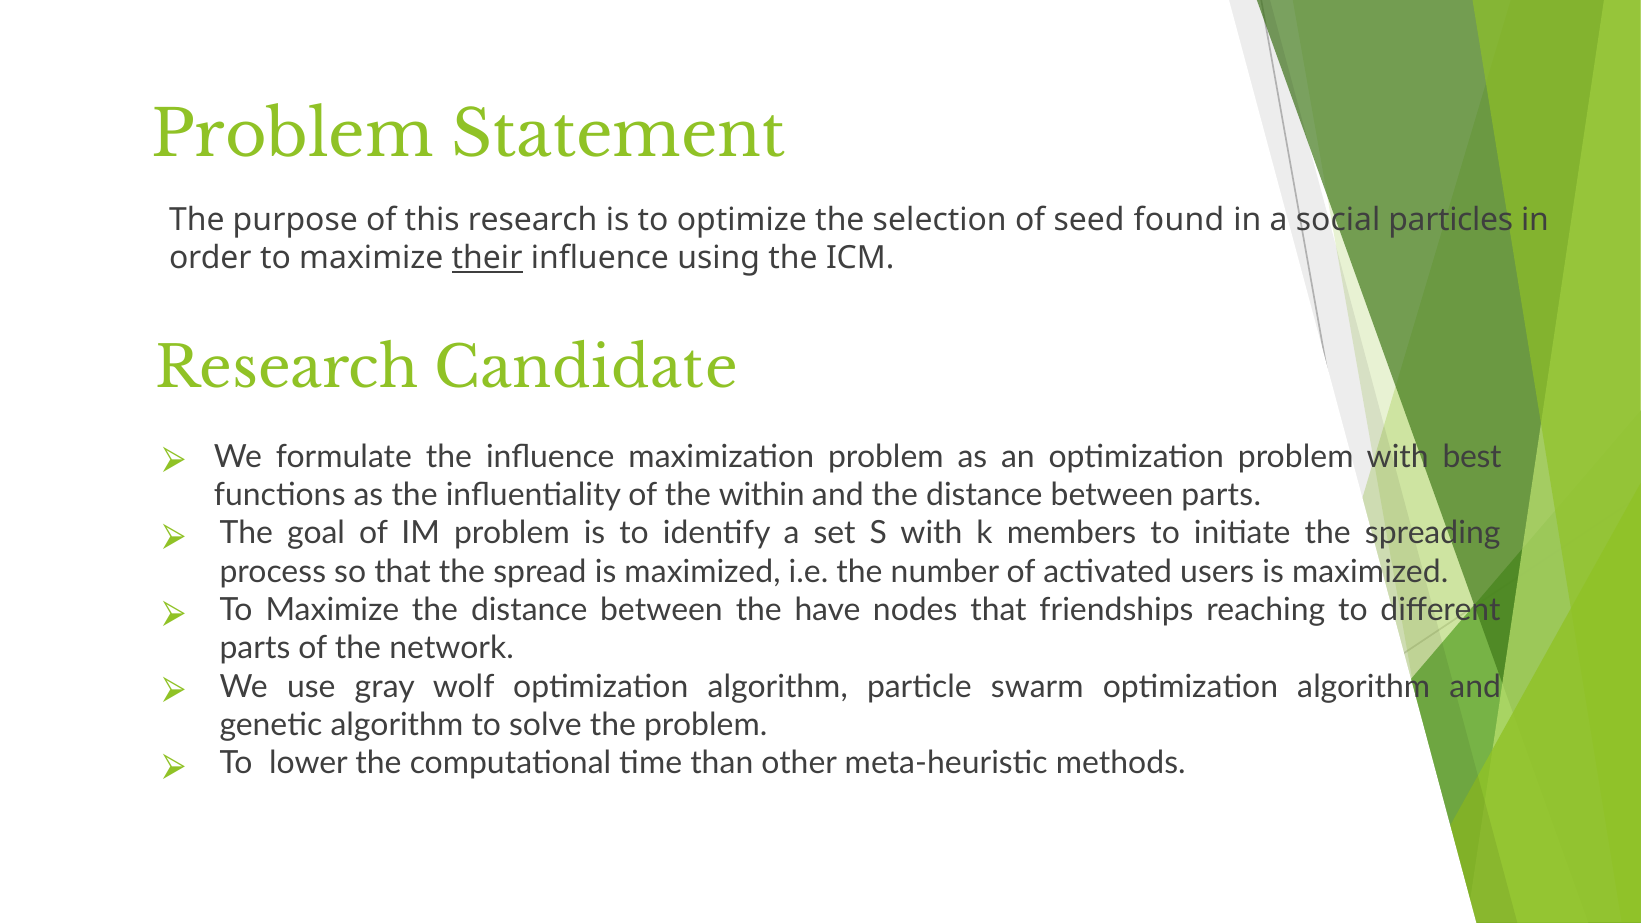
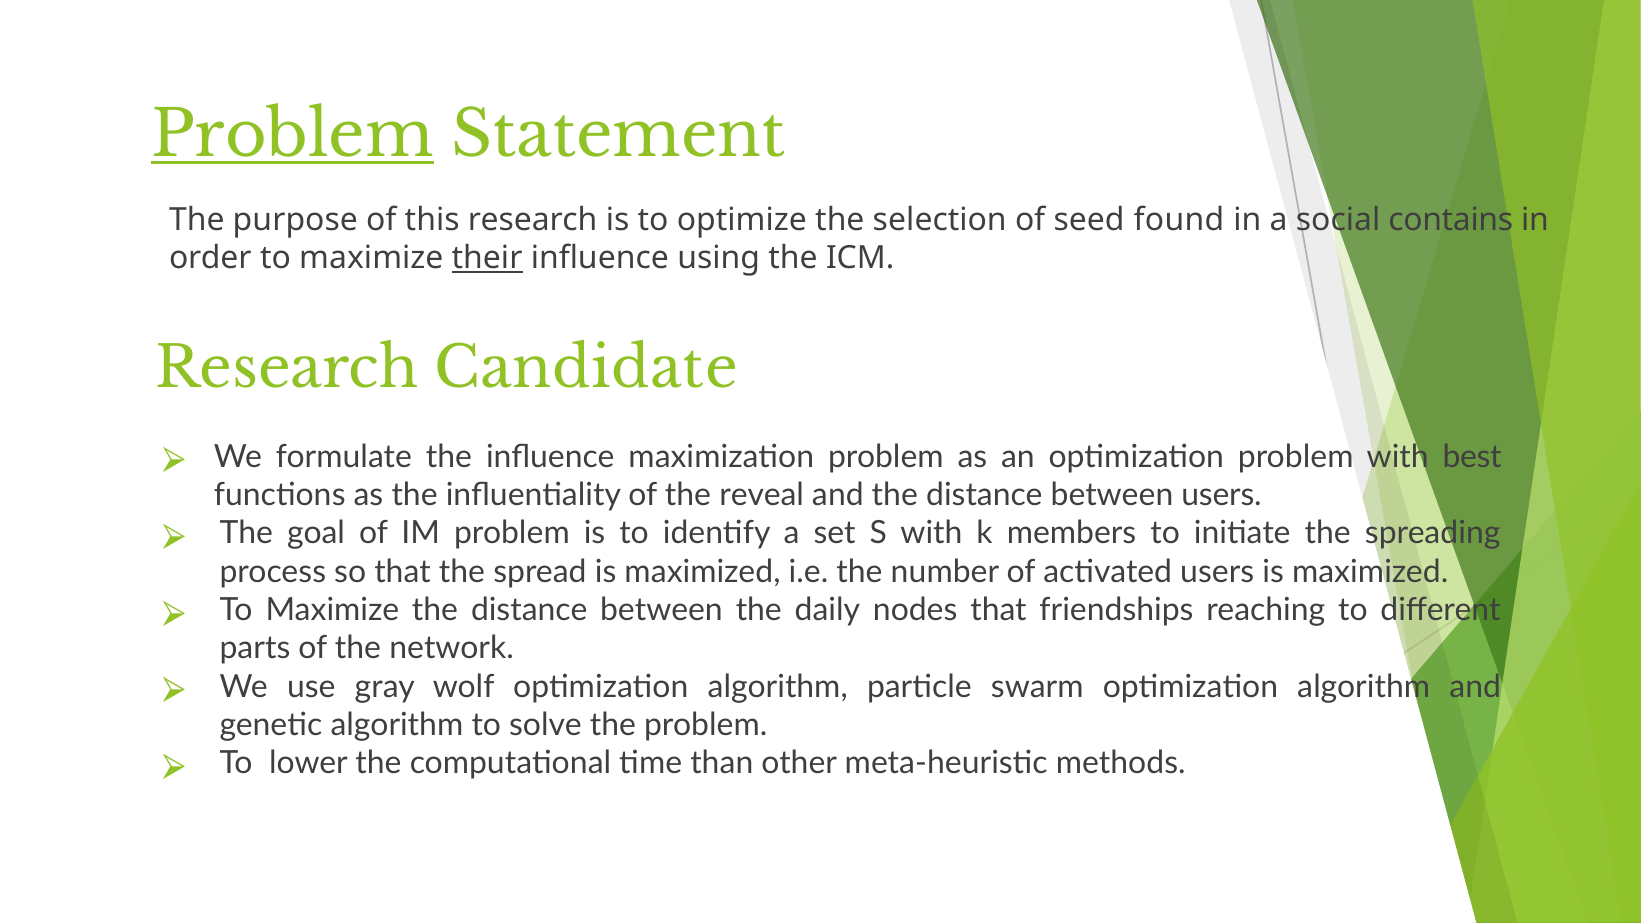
Problem underline: none -> present (292, 135)
particles: particles -> contains (1451, 220)
within: within -> reveal (762, 495)
between parts: parts -> users (1222, 495)
have: have -> daily (827, 610)
